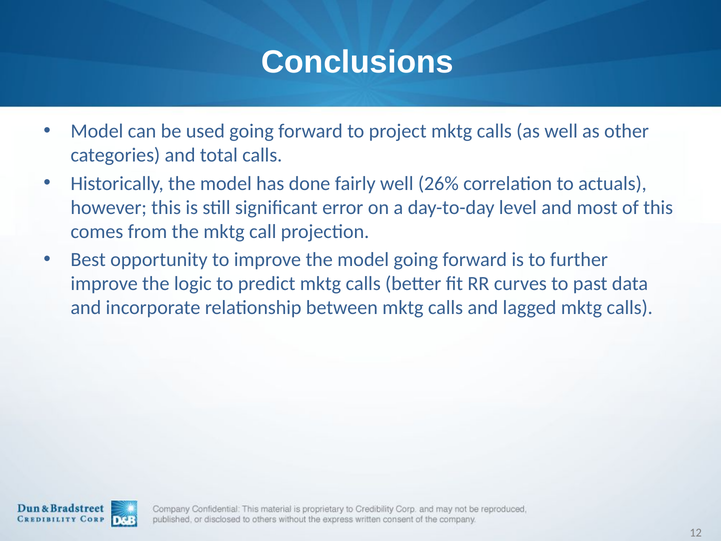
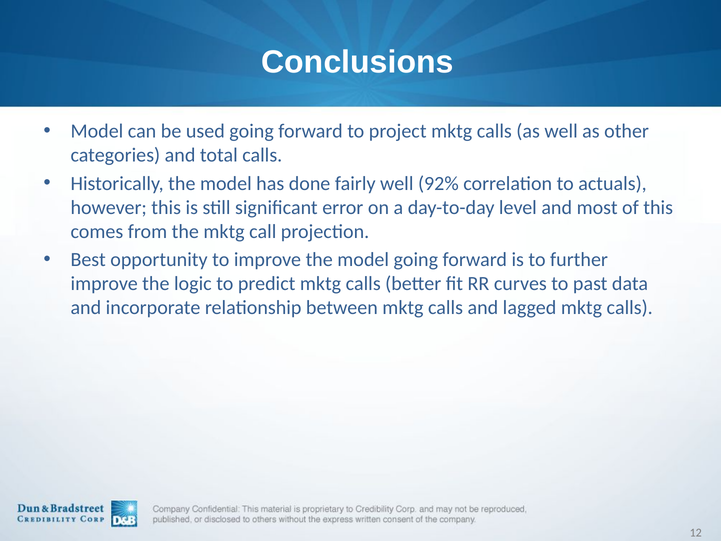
26%: 26% -> 92% (438, 183)
